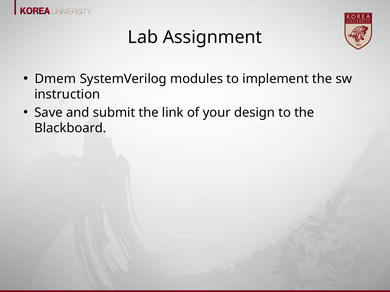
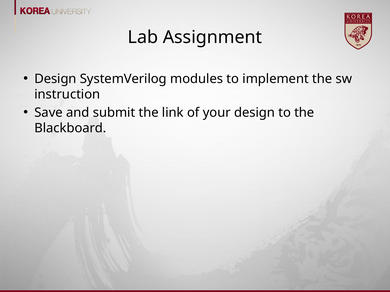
Dmem: Dmem -> Design (55, 79)
